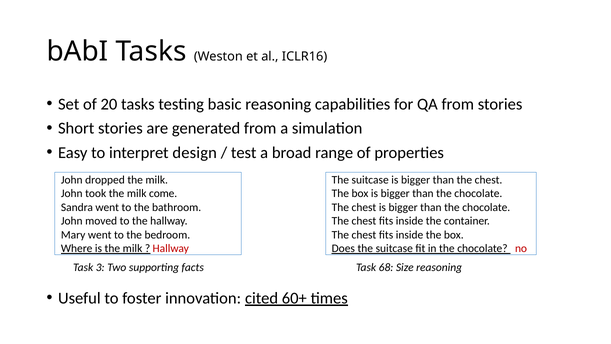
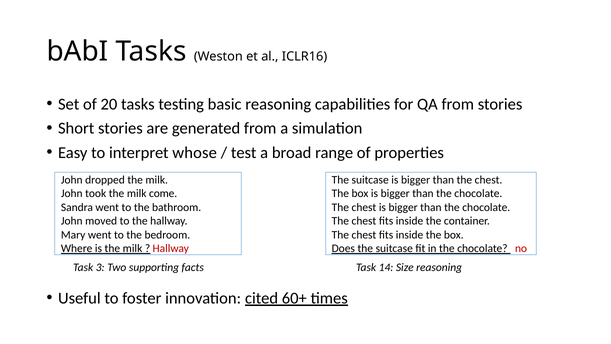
design: design -> whose (195, 152)
68: 68 -> 14 (386, 267)
